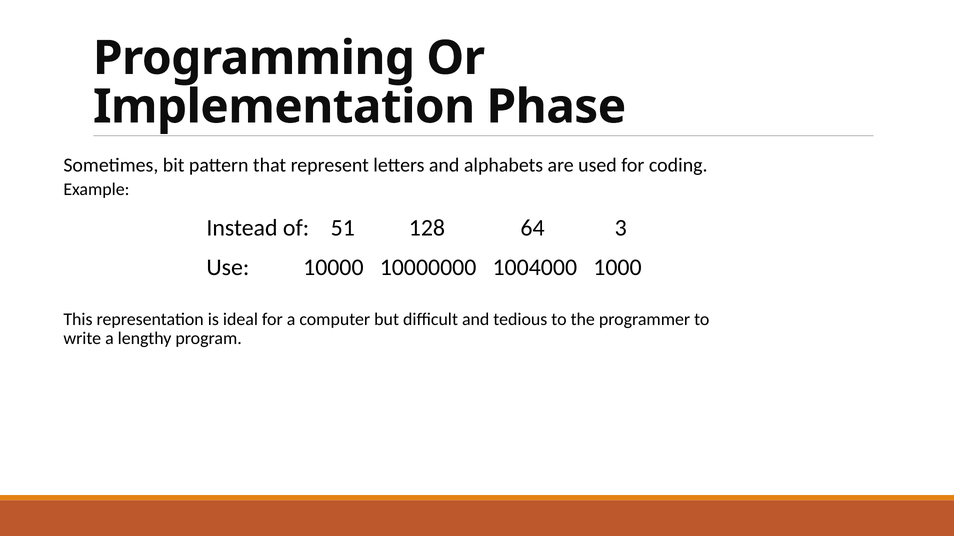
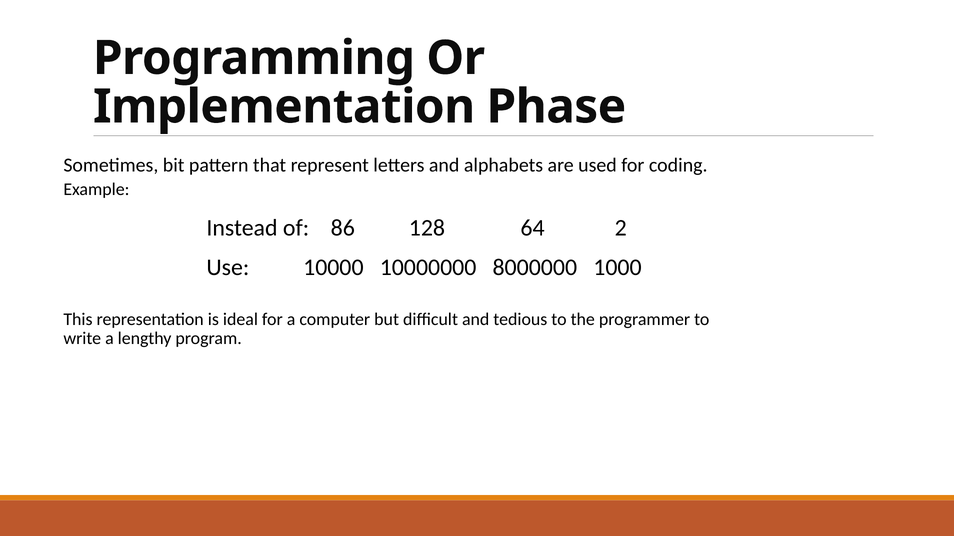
51: 51 -> 86 (343, 228)
3: 3 -> 2 (621, 228)
1004000: 1004000 -> 8000000 (535, 268)
